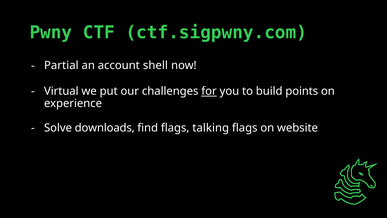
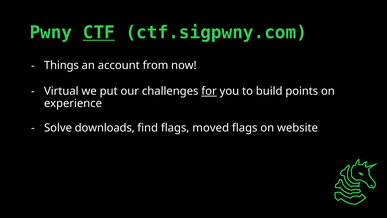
CTF underline: none -> present (99, 33)
Partial: Partial -> Things (61, 65)
shell: shell -> from (155, 65)
talking: talking -> moved (211, 128)
